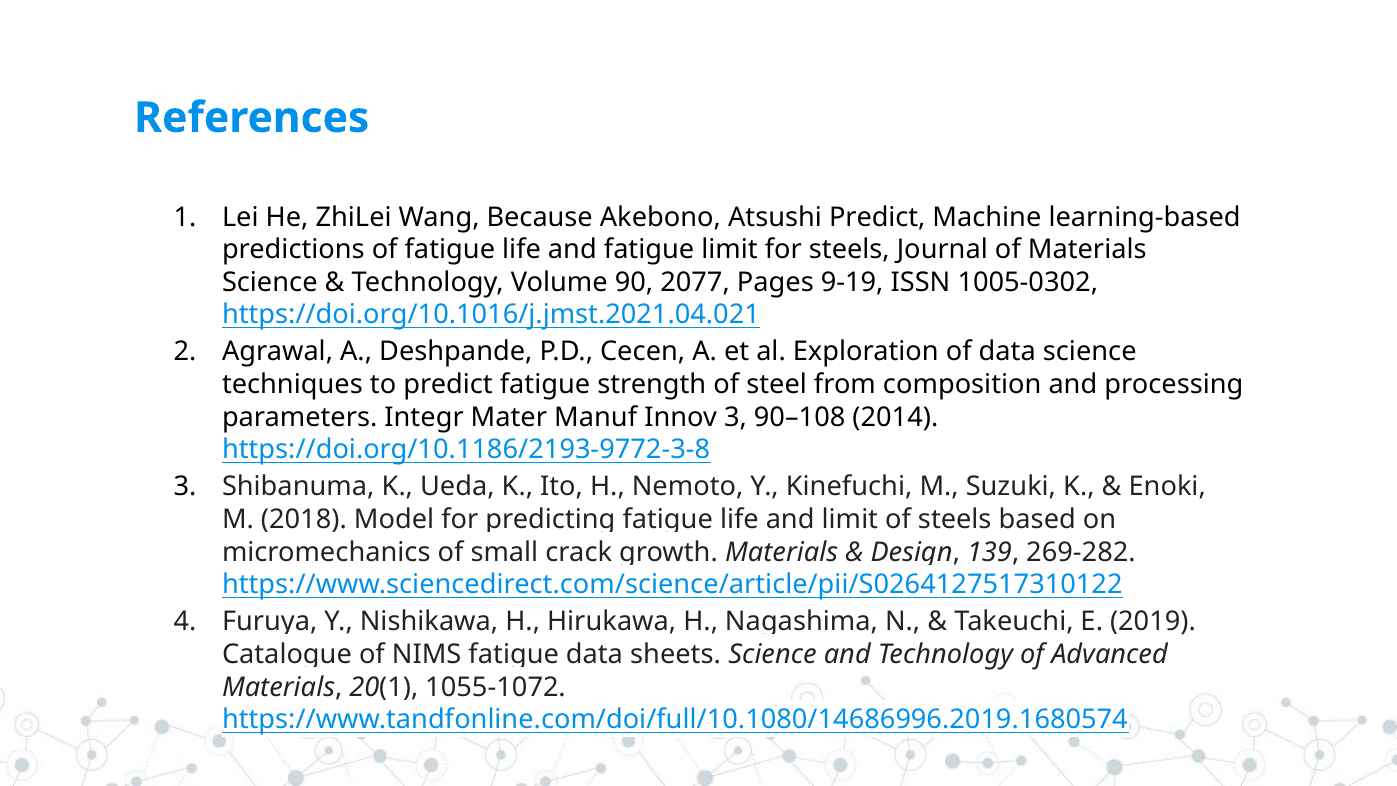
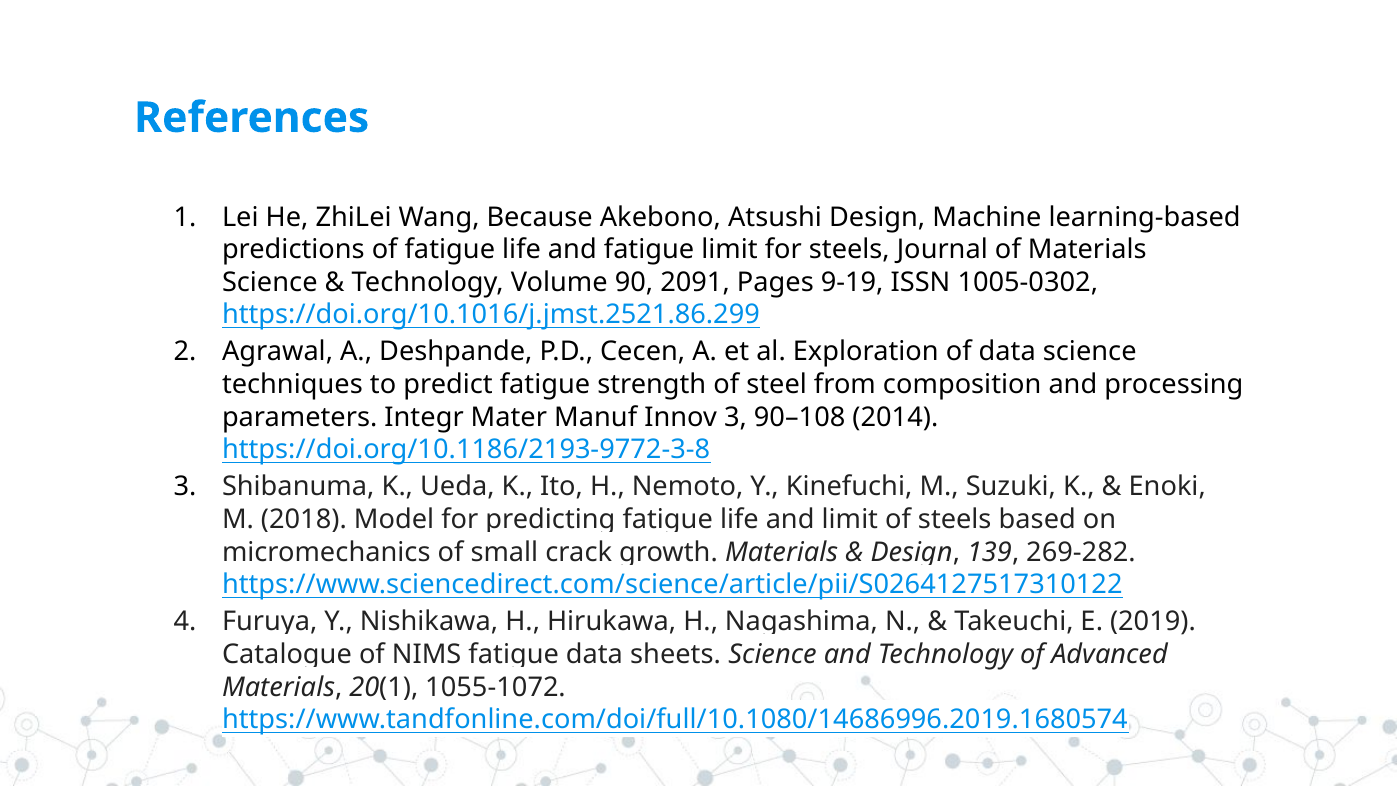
Atsushi Predict: Predict -> Design (877, 217)
2077: 2077 -> 2091 (695, 282)
https://doi.org/10.1016/j.jmst.2021.04.021: https://doi.org/10.1016/j.jmst.2021.04.021 -> https://doi.org/10.1016/j.jmst.2521.86.299 (491, 315)
